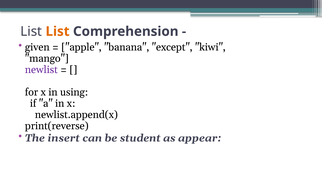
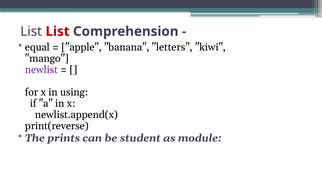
List colour: orange -> red (58, 31)
given: given -> equal (37, 47)
except: except -> letters (172, 47)
insert: insert -> prints (64, 138)
appear: appear -> module (200, 138)
